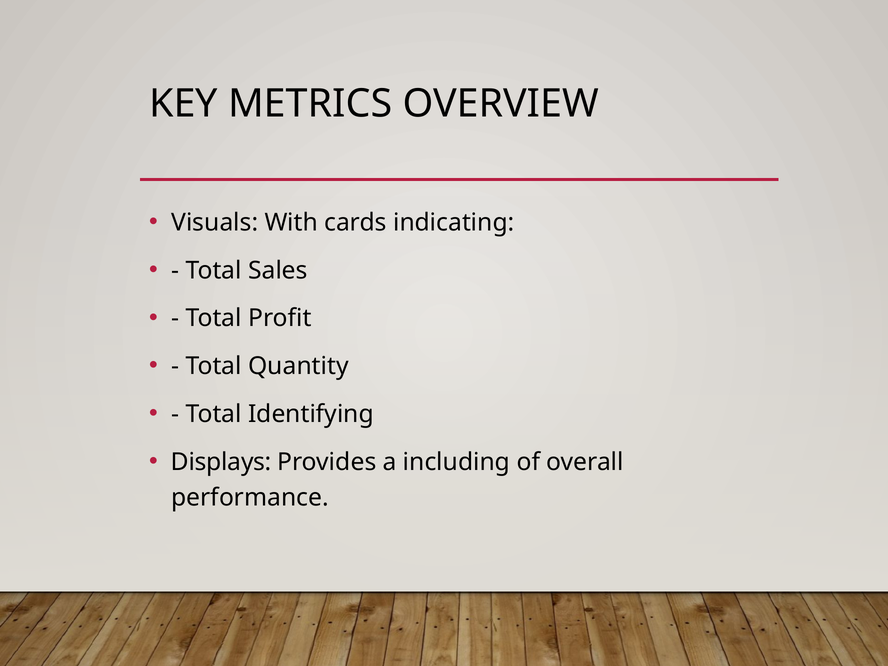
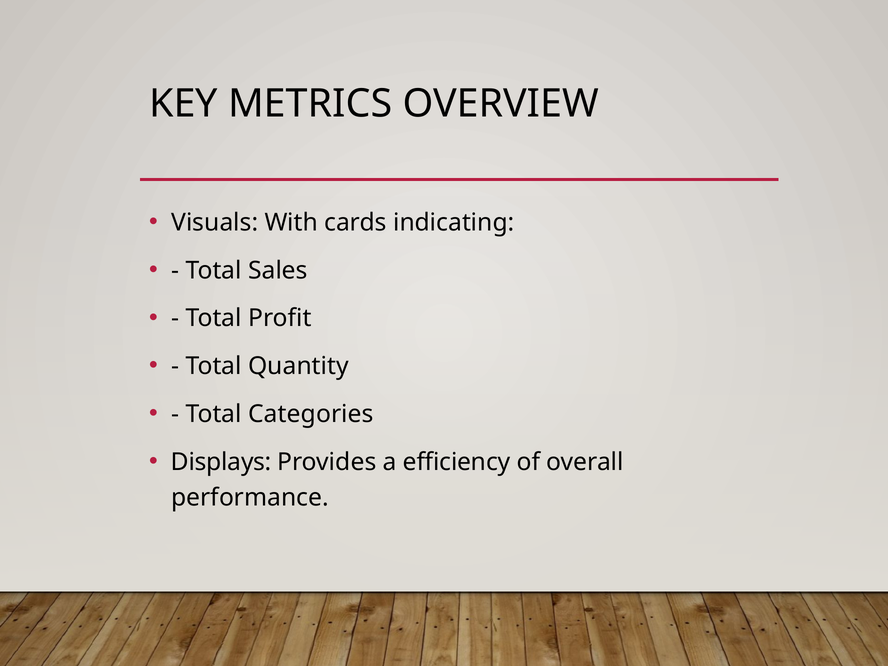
Identifying: Identifying -> Categories (311, 414)
including: including -> efficiency (457, 462)
